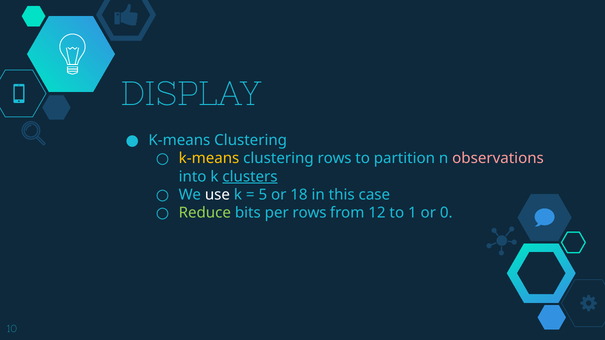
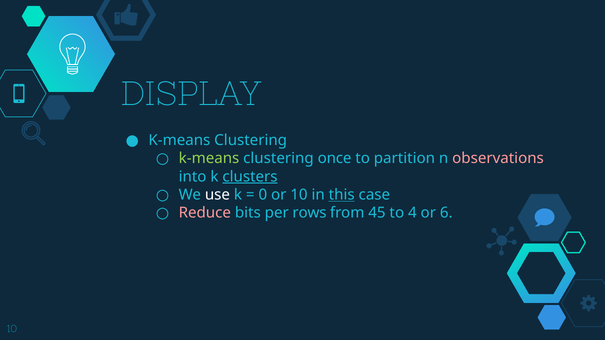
k-means colour: yellow -> light green (209, 159)
clustering rows: rows -> once (335, 159)
5: 5 -> 0 (263, 195)
or 18: 18 -> 10 (299, 195)
this underline: none -> present (342, 195)
Reduce colour: light green -> pink (205, 213)
12: 12 -> 45 (377, 213)
1: 1 -> 4 (412, 213)
0: 0 -> 6 (446, 213)
